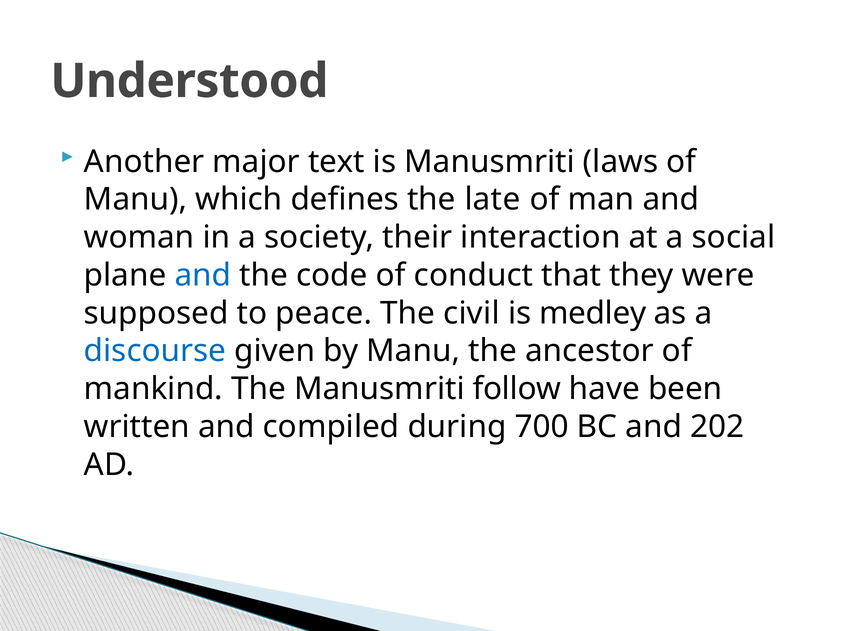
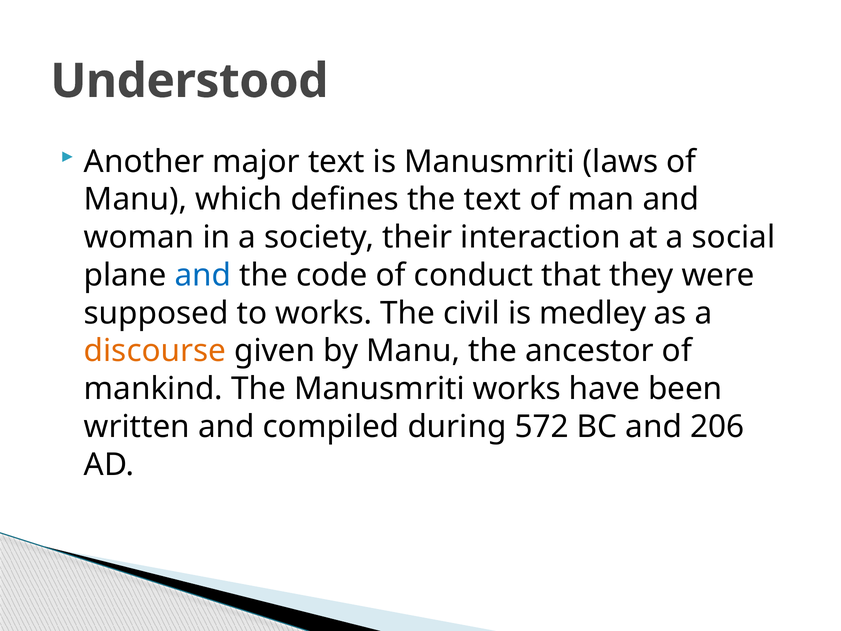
the late: late -> text (493, 199)
to peace: peace -> works (324, 313)
discourse colour: blue -> orange (155, 351)
Manusmriti follow: follow -> works (517, 389)
700: 700 -> 572 (542, 427)
202: 202 -> 206 (717, 427)
